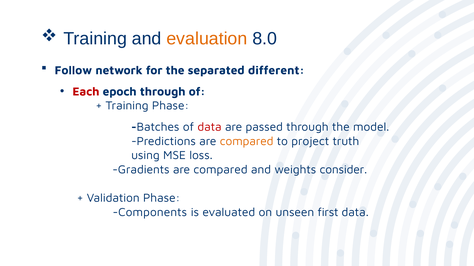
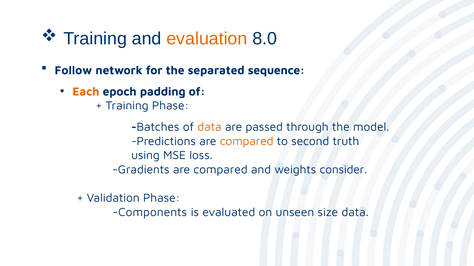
different: different -> sequence (276, 70)
Each colour: red -> orange (86, 92)
epoch through: through -> padding (163, 92)
data colour: red -> orange (210, 127)
project: project -> second (310, 142)
first: first -> size (328, 213)
